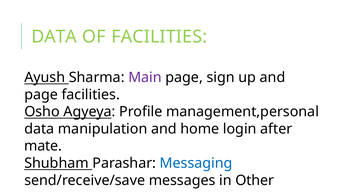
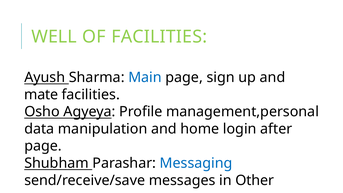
DATA: DATA -> WELL (54, 37)
Main colour: purple -> blue (145, 77)
page: page -> mate (41, 95)
mate: mate -> page (43, 146)
